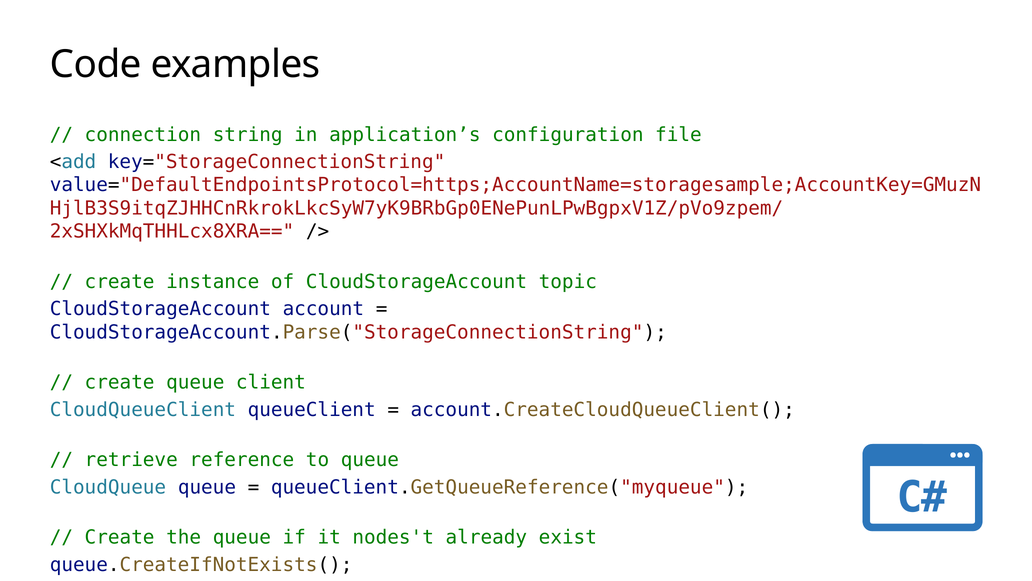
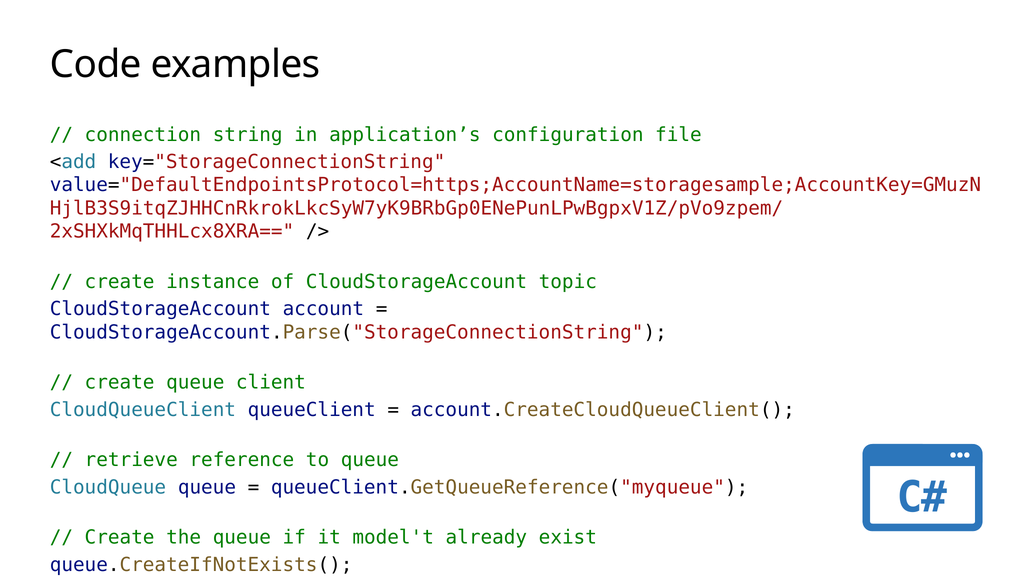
nodes't: nodes't -> model't (393, 537)
